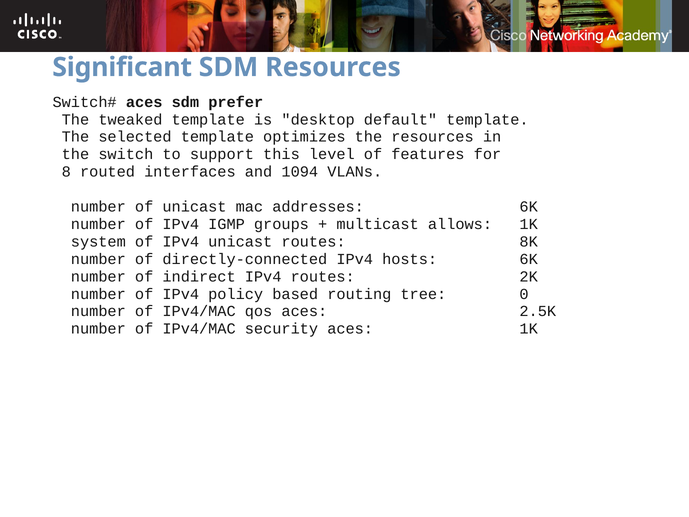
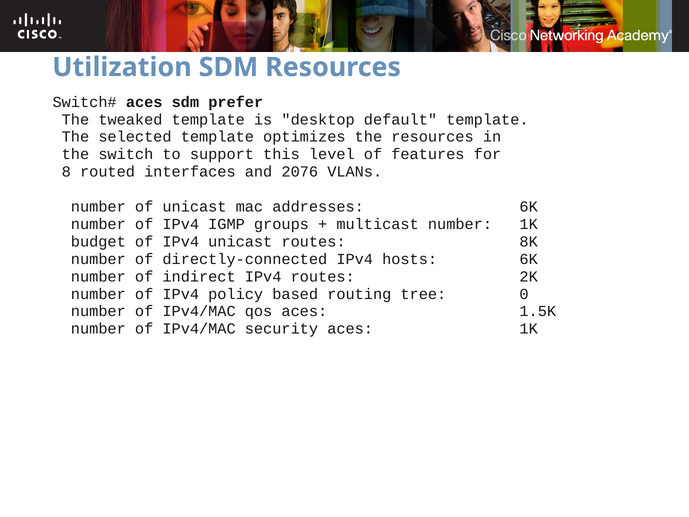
Significant: Significant -> Utilization (122, 67)
1094: 1094 -> 2076 (300, 172)
multicast allows: allows -> number (460, 224)
system: system -> budget (98, 241)
2.5K: 2.5K -> 1.5K (538, 311)
